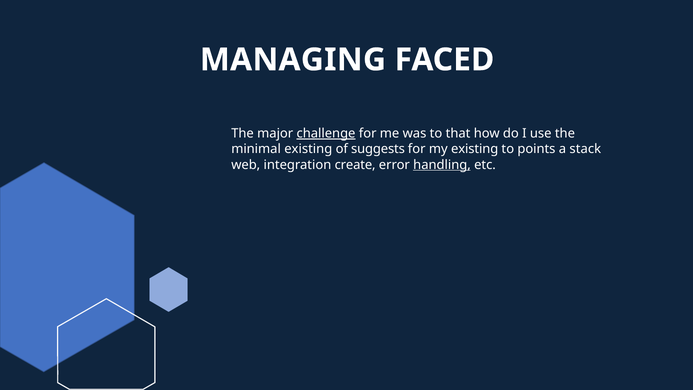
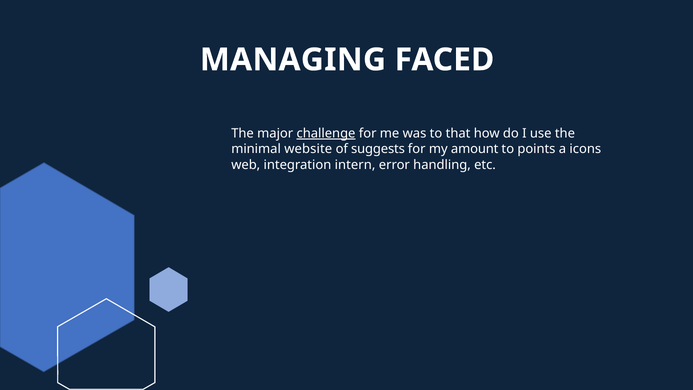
minimal existing: existing -> website (308, 149)
my existing: existing -> amount (475, 149)
stack: stack -> icons (585, 149)
create: create -> intern (355, 165)
handling underline: present -> none (442, 165)
